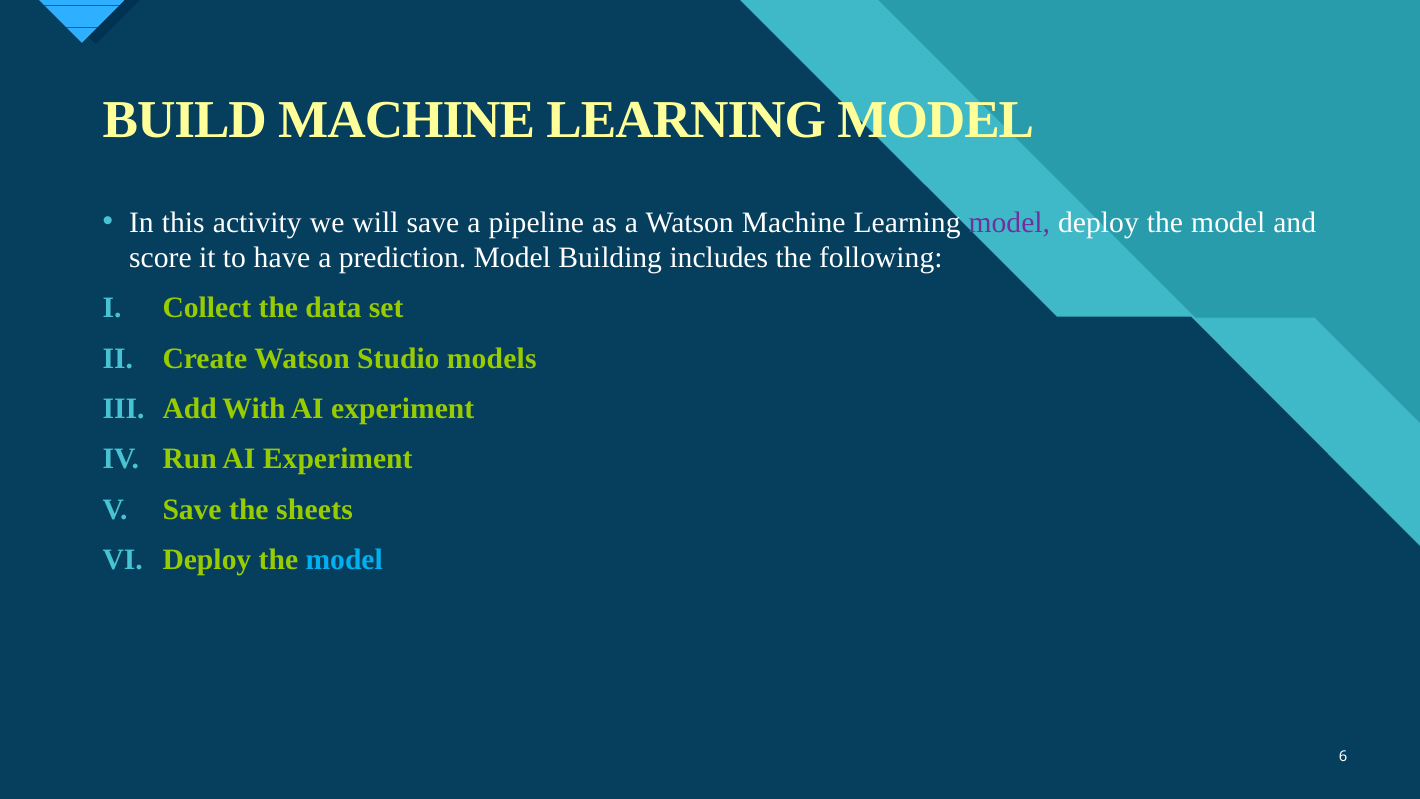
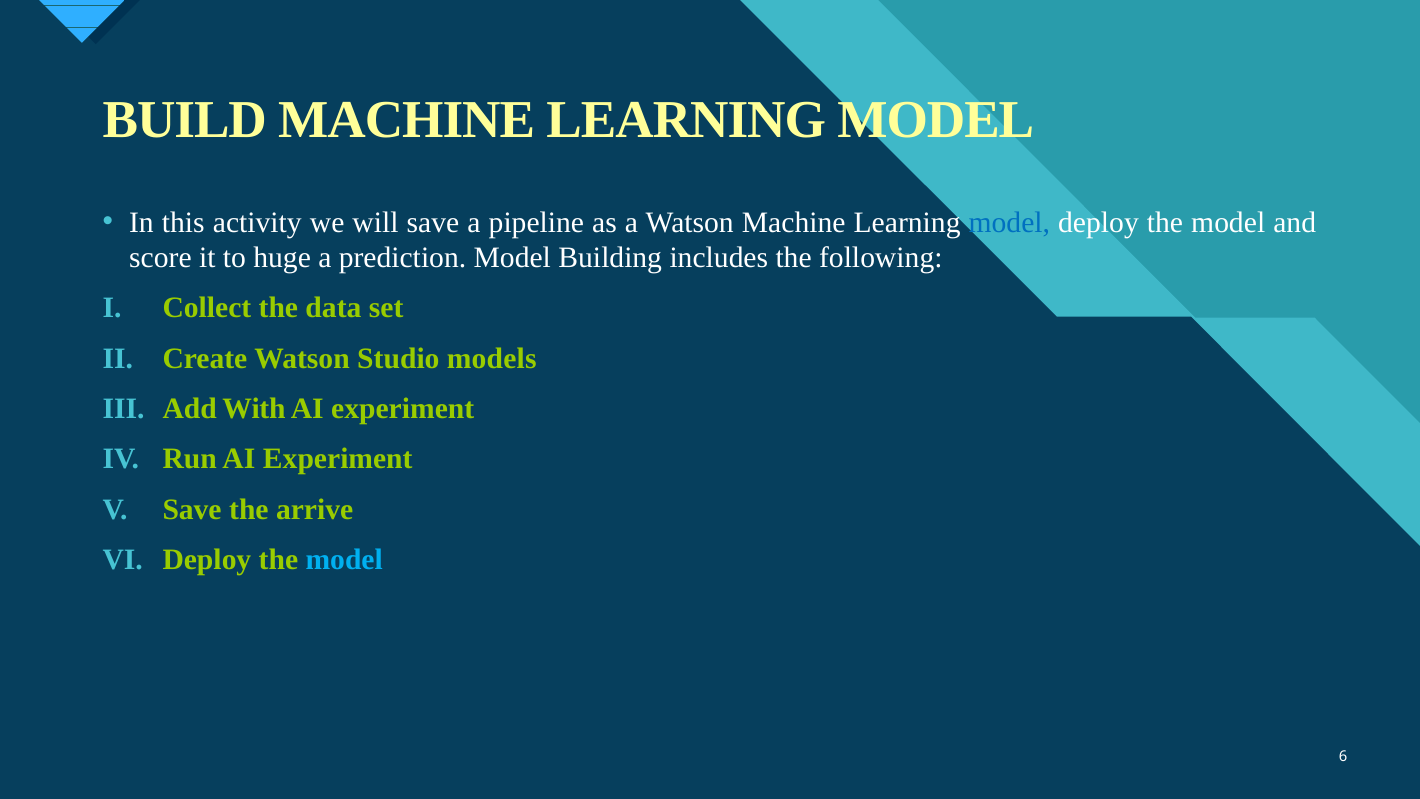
model colour: purple -> blue (1009, 222)
have: have -> huge (282, 258)
sheets: sheets -> arrive (315, 509)
